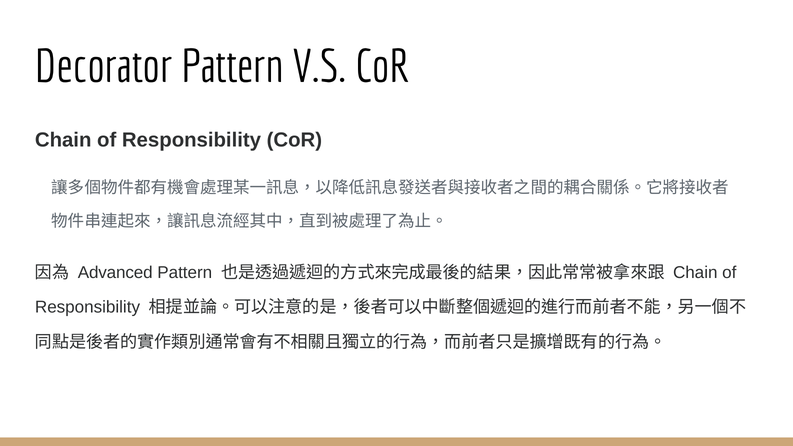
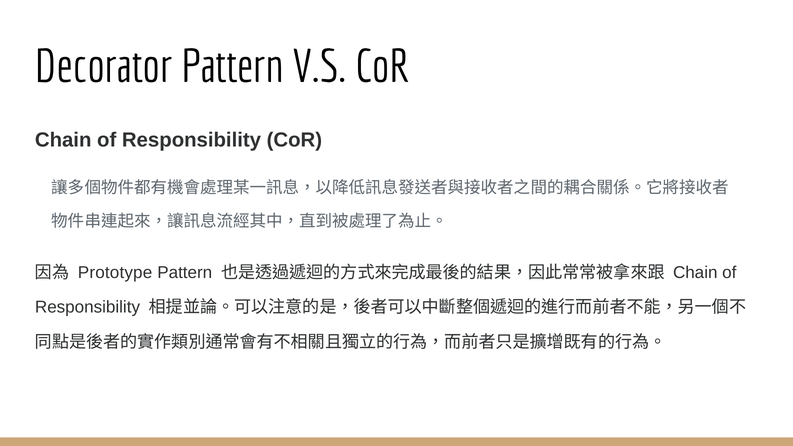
Advanced: Advanced -> Prototype (115, 273)
